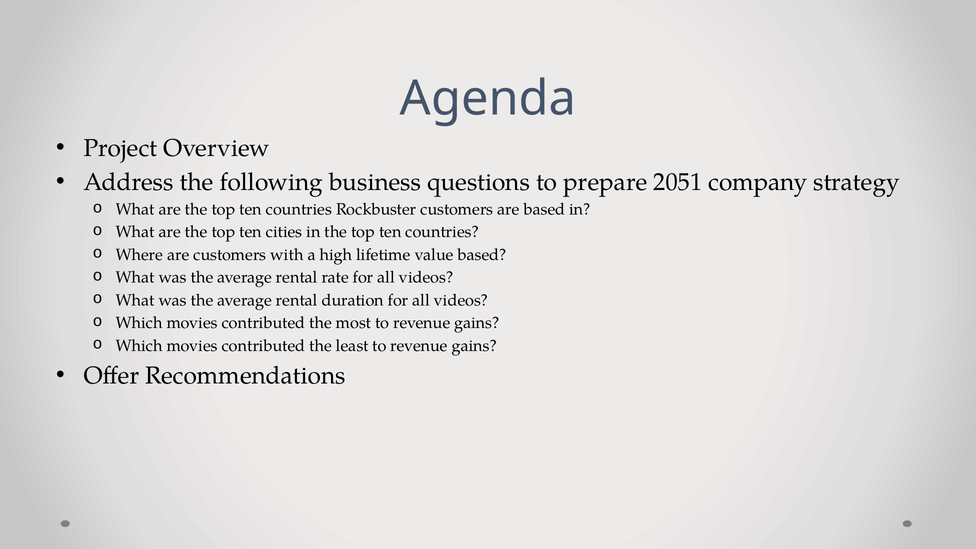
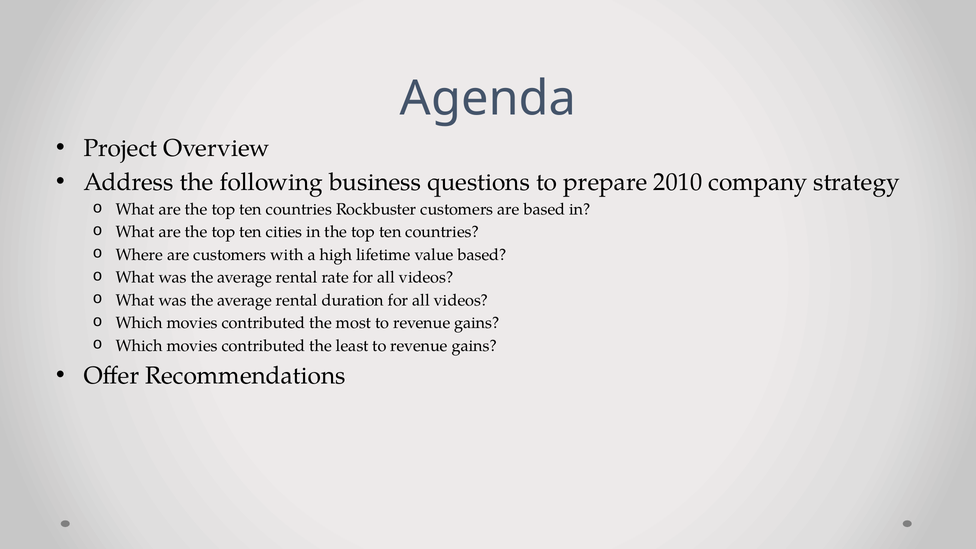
2051: 2051 -> 2010 (678, 182)
